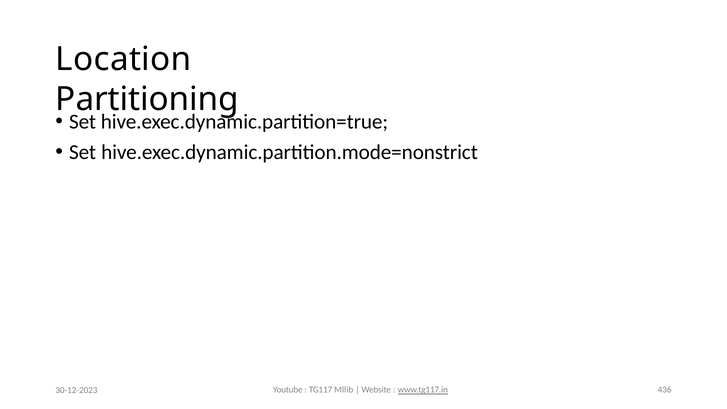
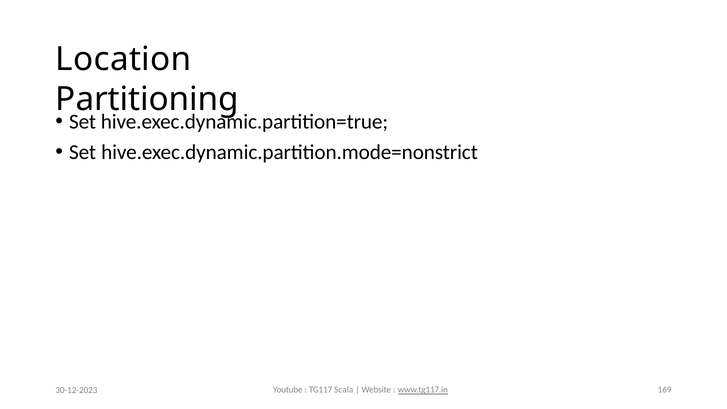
Mllib: Mllib -> Scala (344, 390)
436: 436 -> 169 (665, 390)
